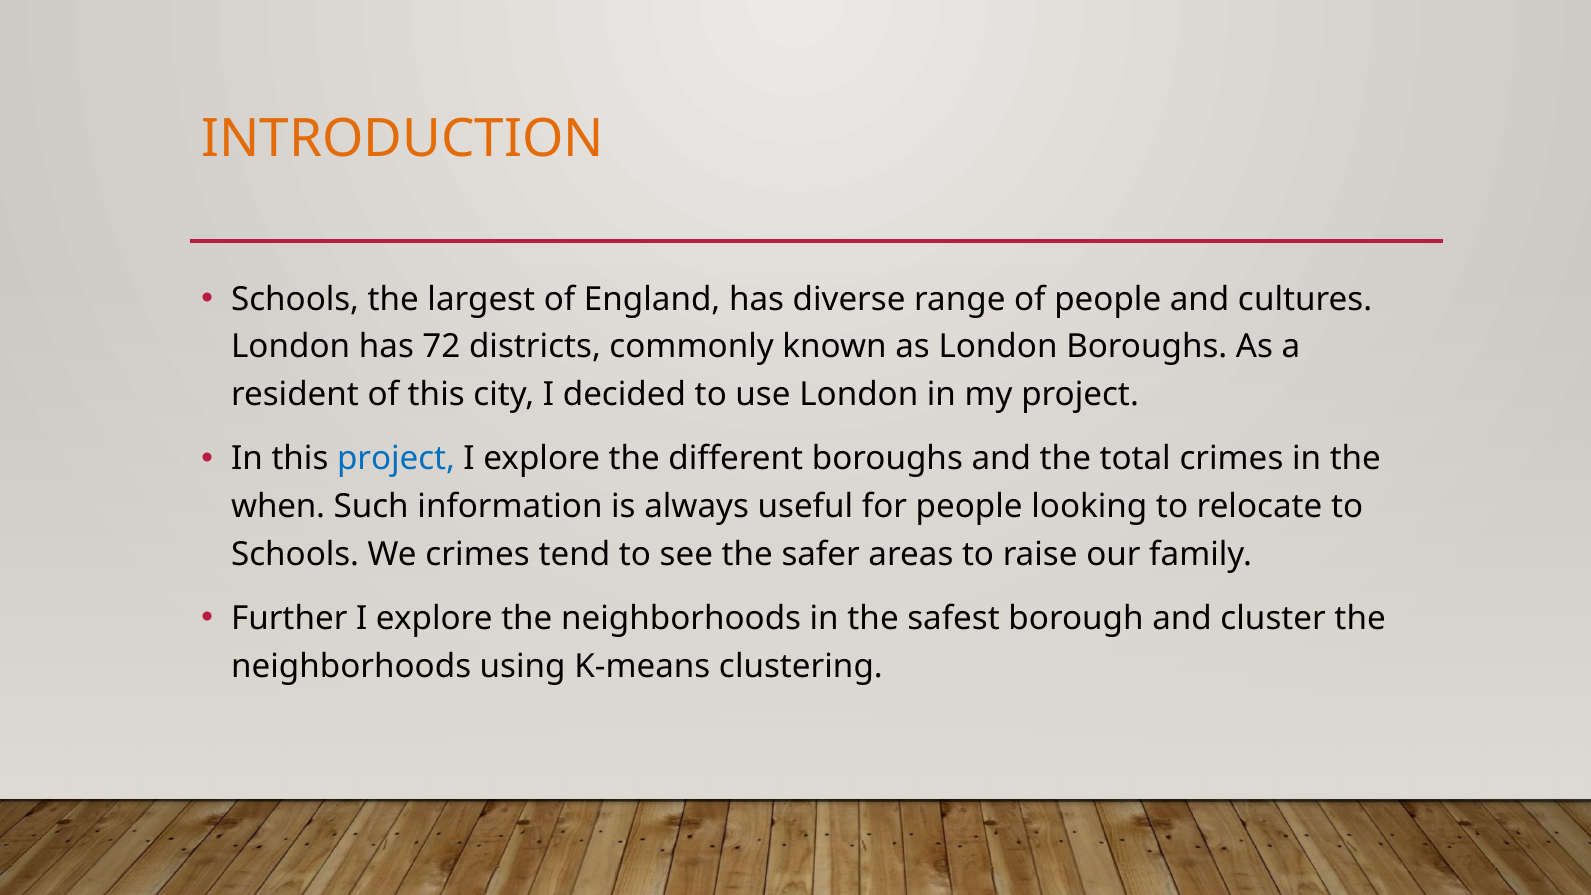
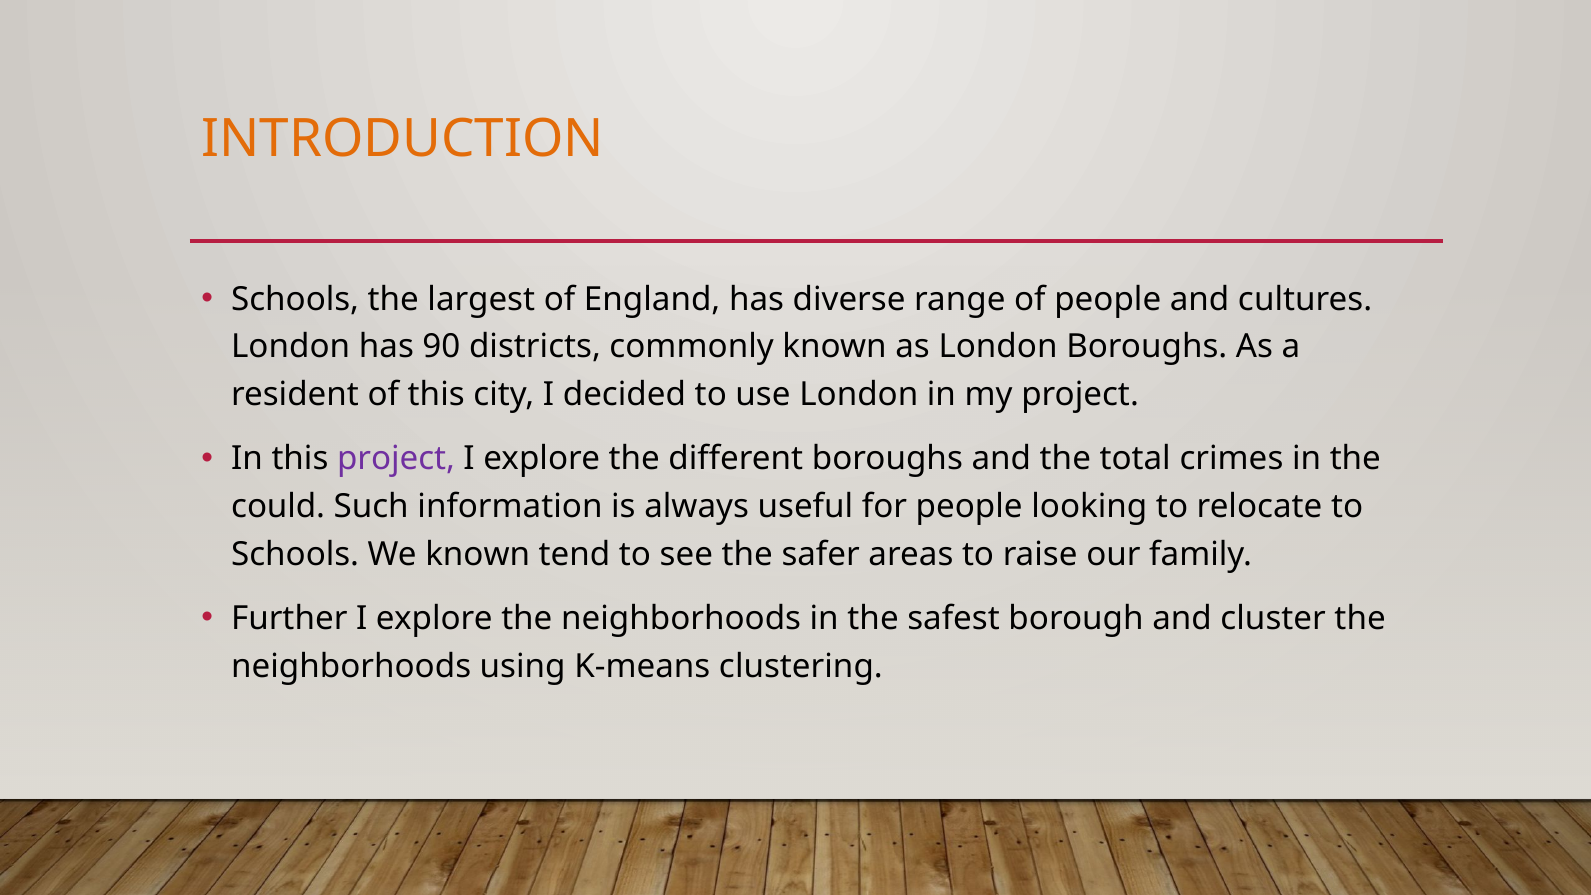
72: 72 -> 90 (441, 347)
project colour: blue -> purple (396, 459)
when: when -> could (278, 507)
We crimes: crimes -> known (478, 554)
